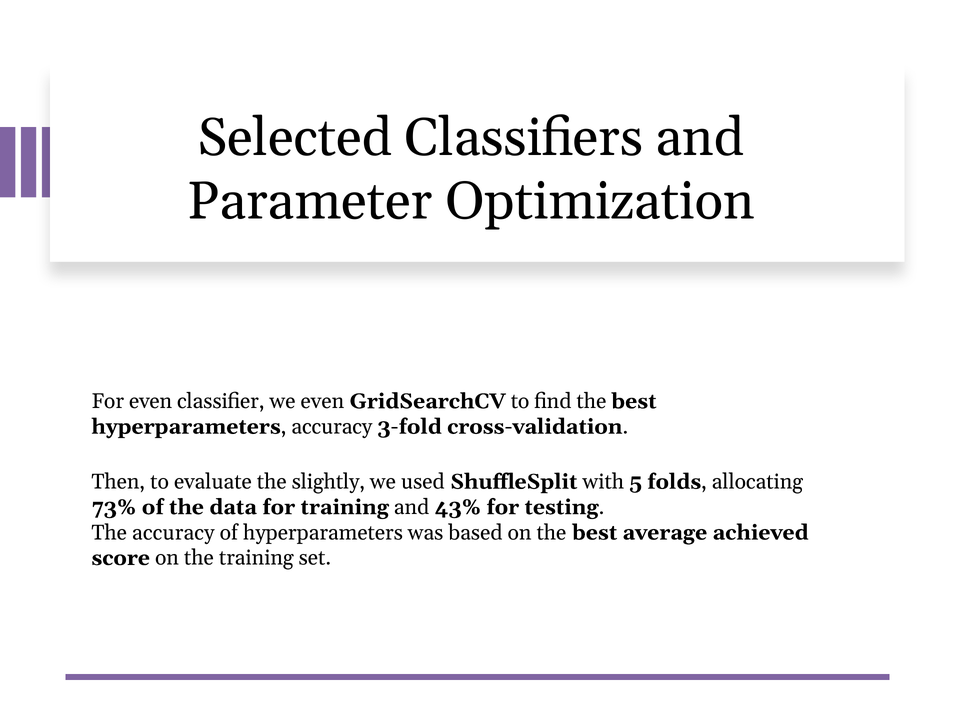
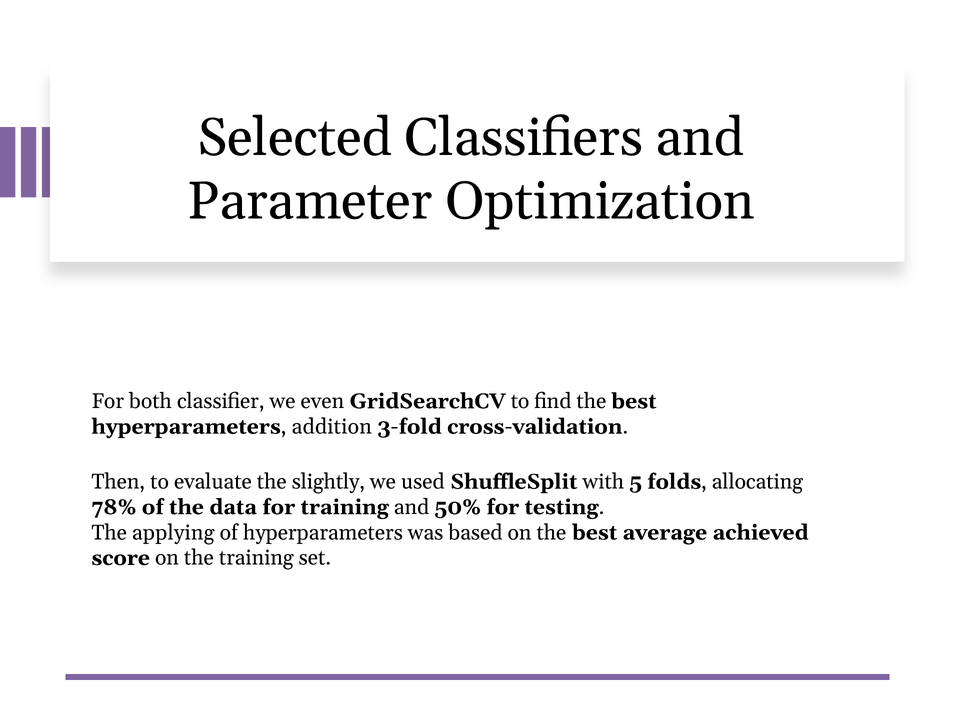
For even: even -> both (151, 401)
hyperparameters accuracy: accuracy -> addition (332, 427)
73%: 73% -> 78% (114, 507)
43%: 43% -> 50% (458, 507)
The accuracy: accuracy -> applying (173, 533)
